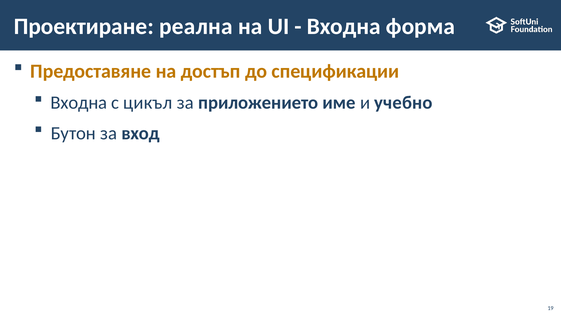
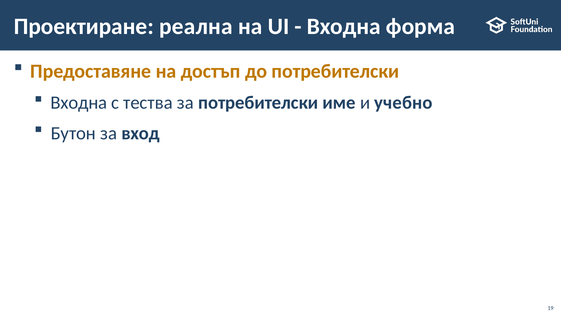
до спецификации: спецификации -> потребителски (335, 71)
цикъл: цикъл -> тества (148, 102)
за приложението: приложението -> потребителски (258, 102)
